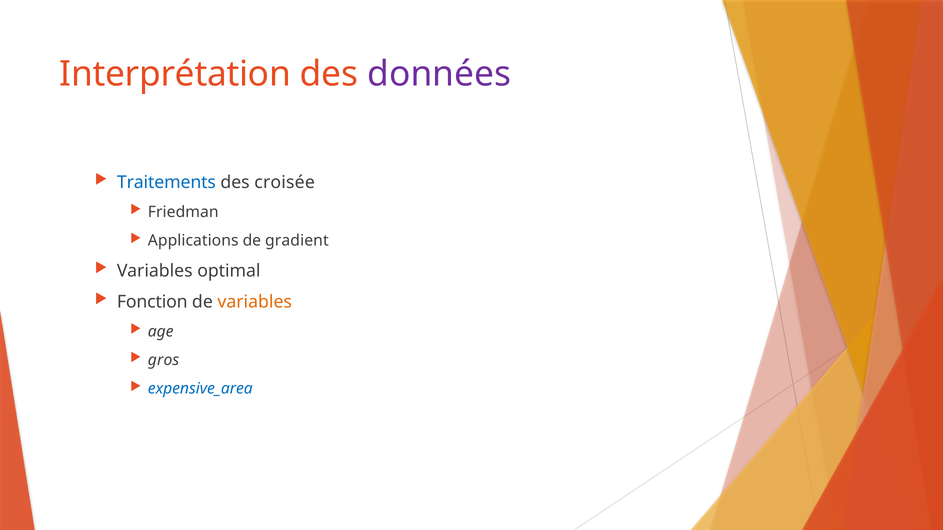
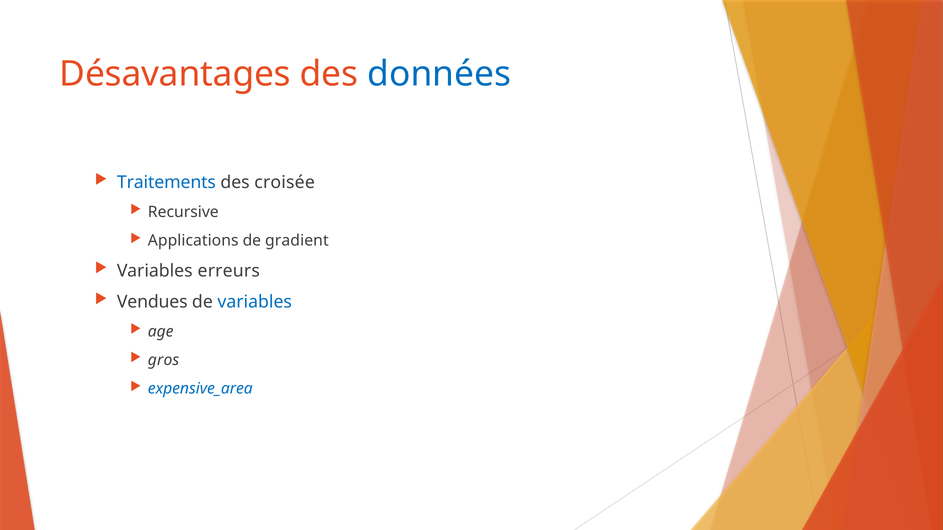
Interprétation: Interprétation -> Désavantages (175, 74)
données colour: purple -> blue (439, 74)
Friedman: Friedman -> Recursive (183, 212)
optimal: optimal -> erreurs (229, 271)
Fonction: Fonction -> Vendues (152, 302)
variables colour: orange -> blue (255, 302)
